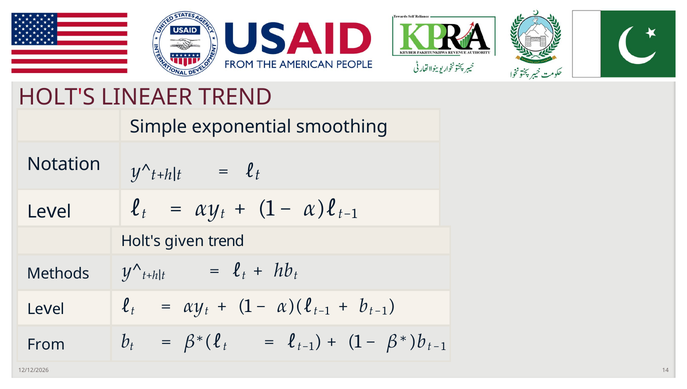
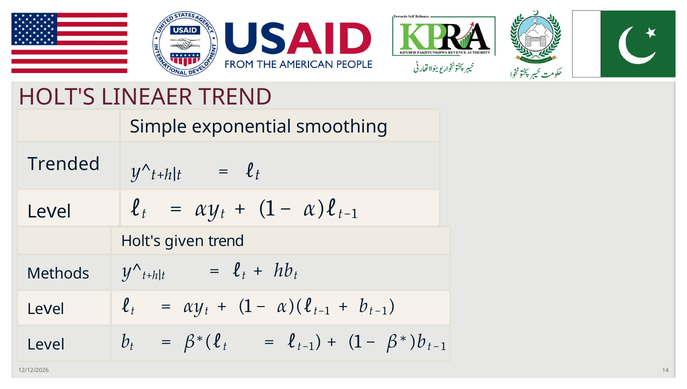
Notation: Notation -> Trended (64, 164)
From: From -> Level (46, 345)
